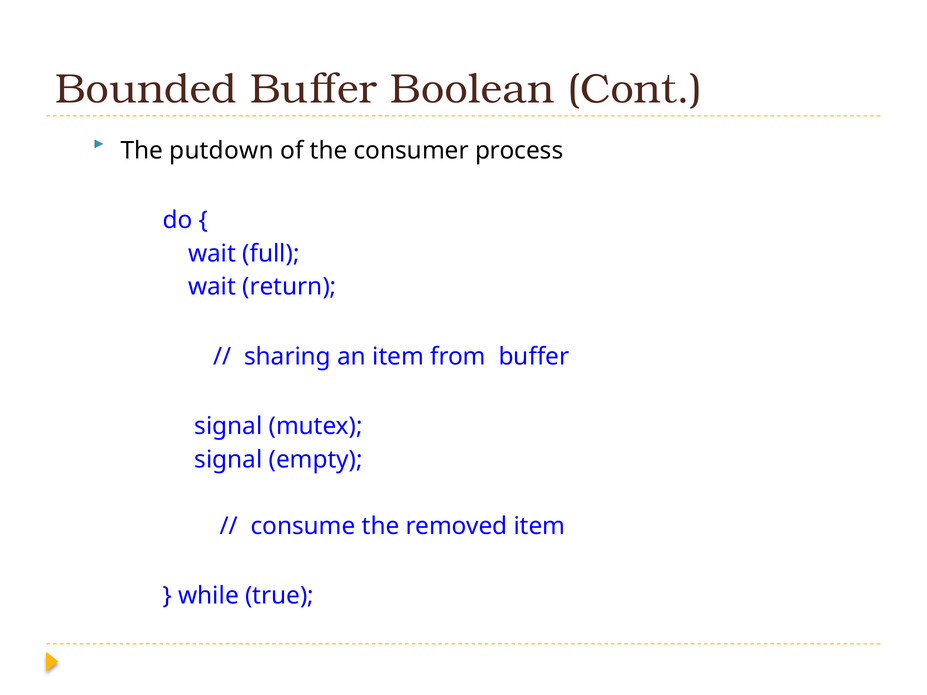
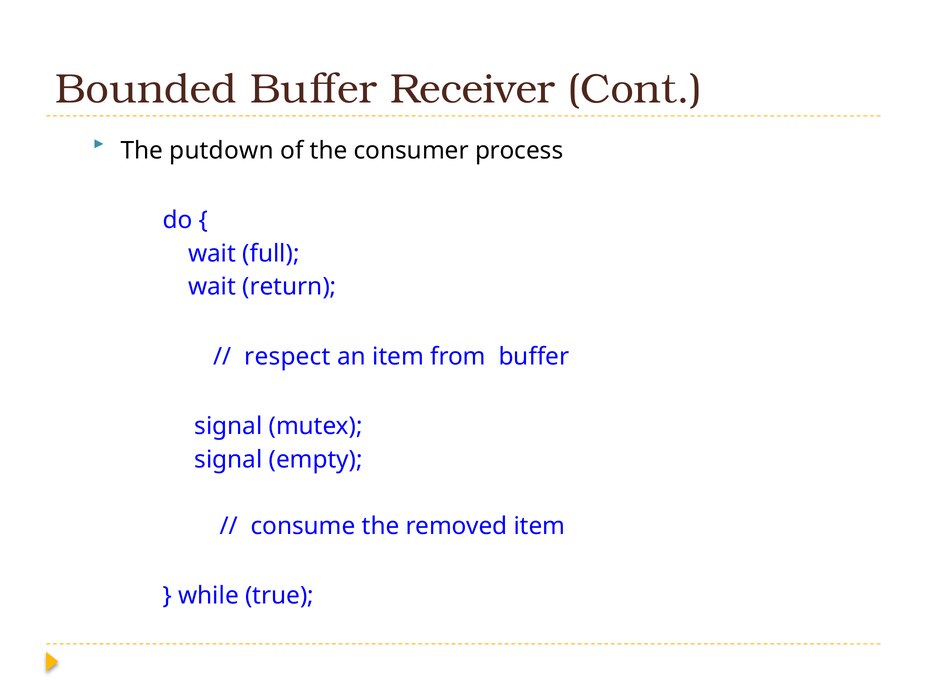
Boolean: Boolean -> Receiver (473, 89)
sharing: sharing -> respect (287, 357)
